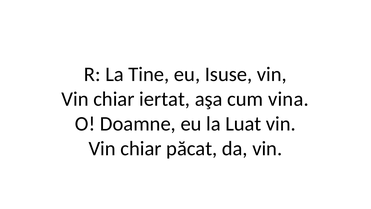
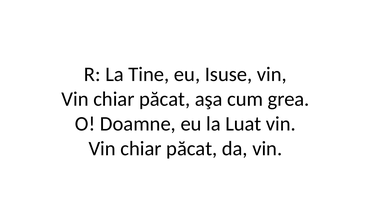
iertat: iertat -> păcat (165, 99)
vina: vina -> grea (289, 99)
